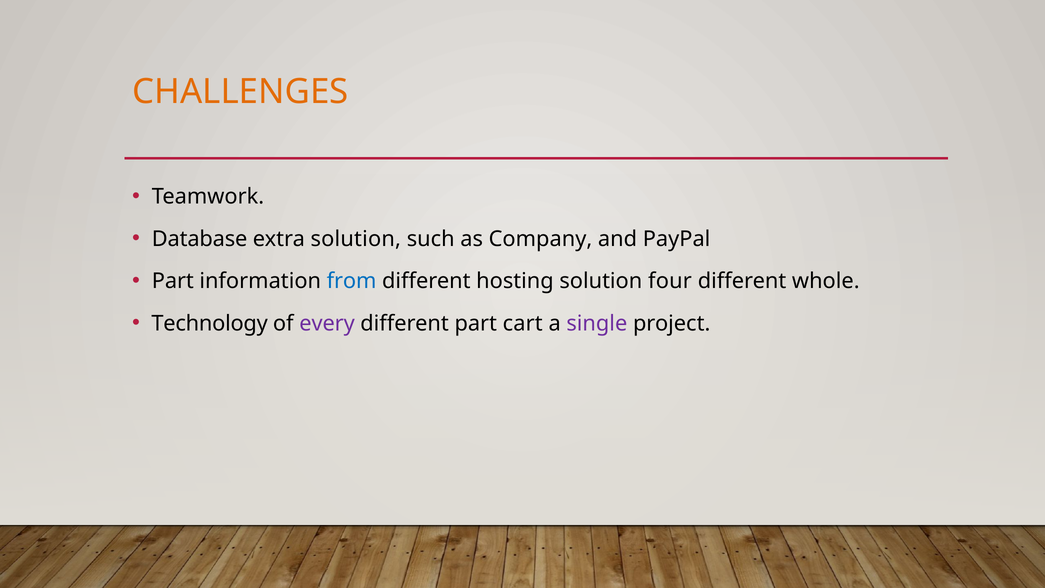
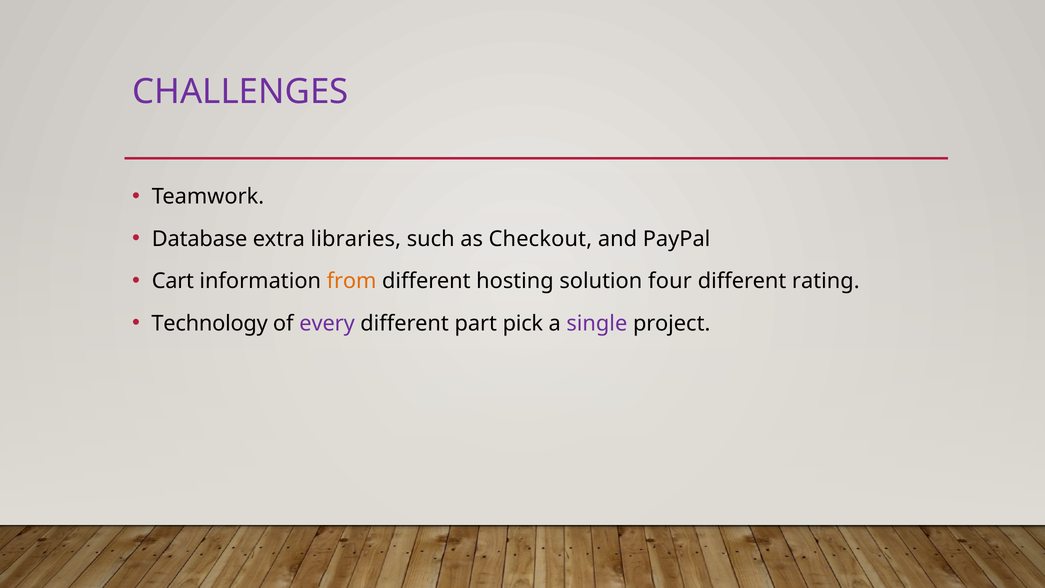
CHALLENGES colour: orange -> purple (240, 92)
extra solution: solution -> libraries (356, 239)
Company: Company -> Checkout (540, 239)
Part: Part -> Cart (173, 281)
from colour: blue -> orange (352, 281)
whole: whole -> rating (826, 281)
cart: cart -> pick (523, 323)
